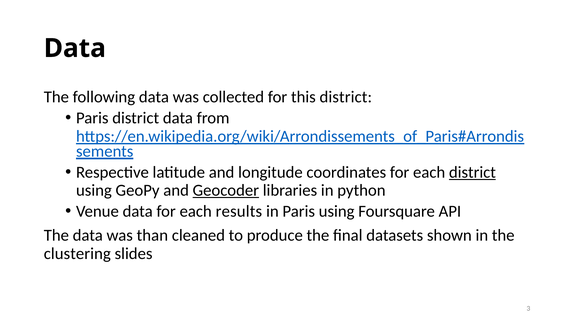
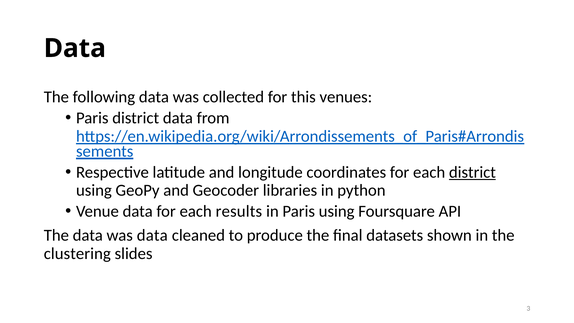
this district: district -> venues (346, 97)
Geocoder underline: present -> none (226, 190)
was than: than -> data (152, 235)
